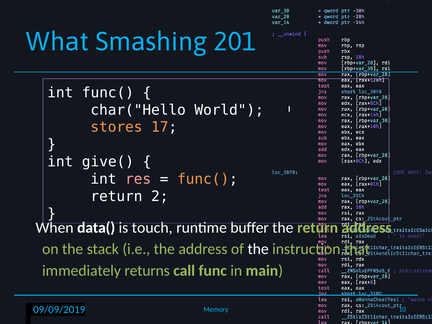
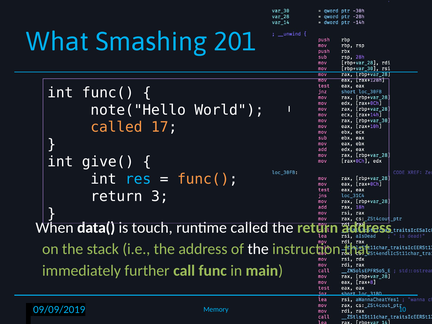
char("Hello: char("Hello -> note("Hello (138, 110)
stores: stores -> called (116, 127)
res colour: pink -> light blue (138, 179)
2: 2 -> 3 (160, 196)
runtime buffer: buffer -> called (249, 228)
returns: returns -> further (147, 271)
